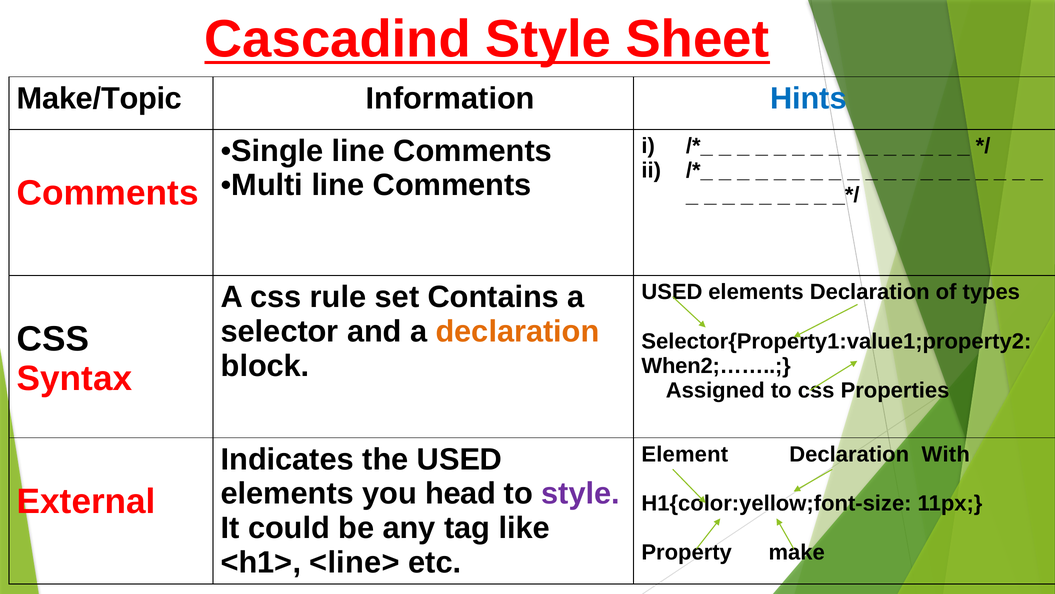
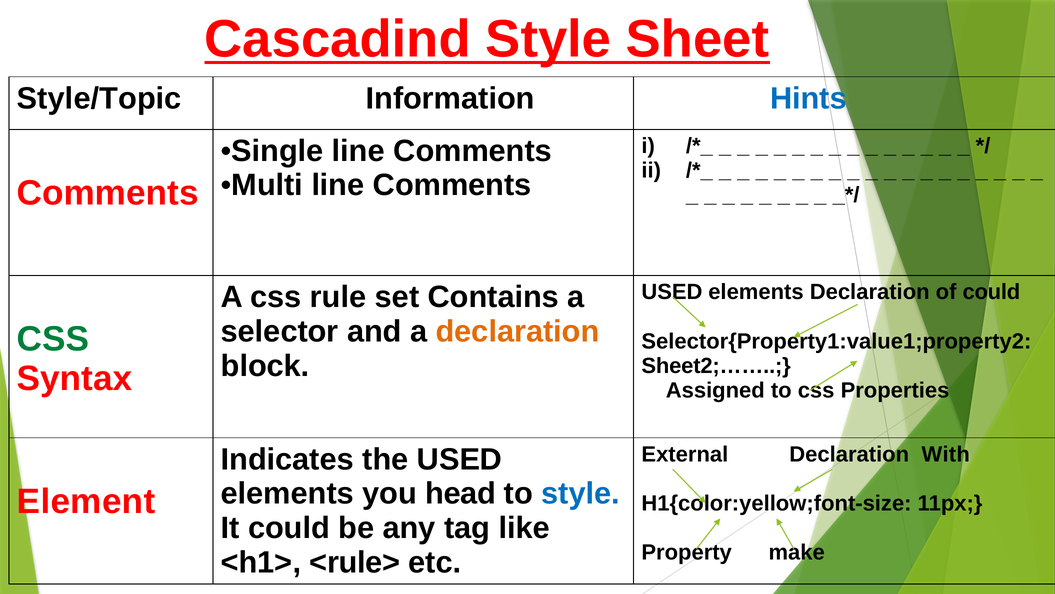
Make/Topic: Make/Topic -> Style/Topic (99, 98)
of types: types -> could (991, 292)
CSS colour: black -> green (53, 339)
When2;……: When2;…… -> Sheet2;…… (716, 365)
Element: Element -> External (685, 454)
style colour: purple -> blue (581, 493)
External: External -> Element (86, 501)
<line>: <line> -> <rule> (355, 562)
